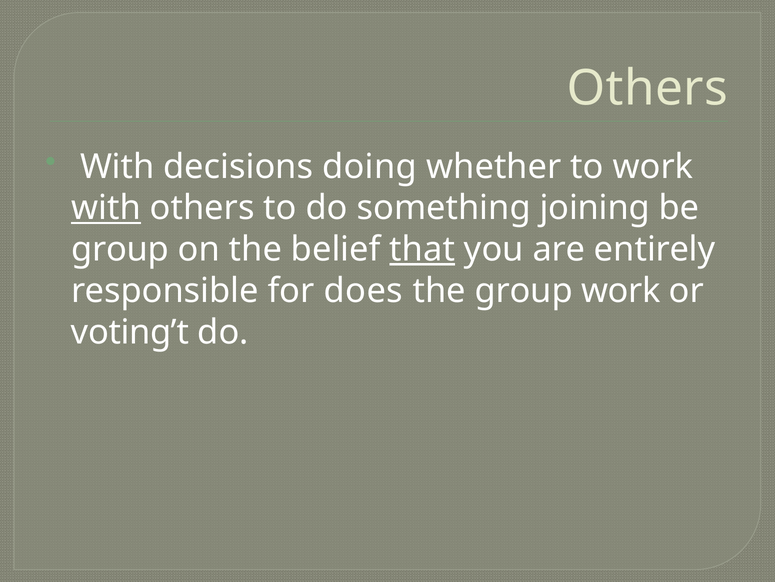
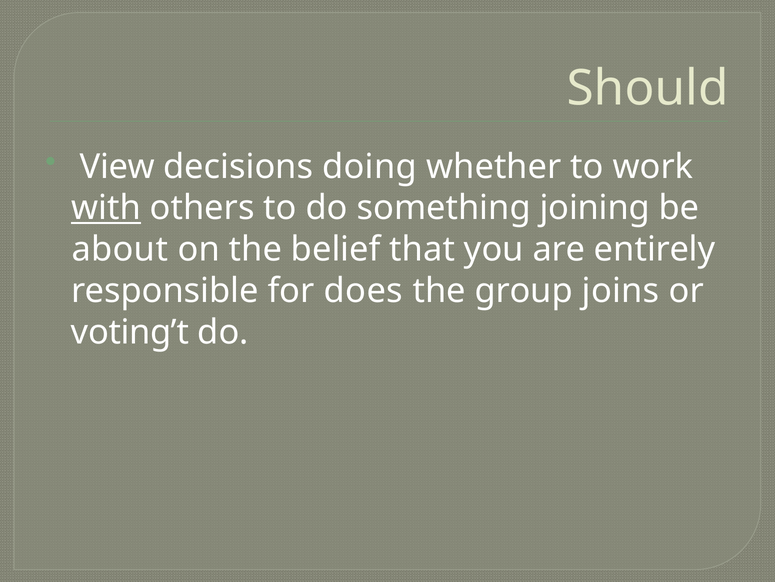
Others: Others -> Should (648, 88)
With: With -> View (117, 166)
group: group -> about (120, 249)
that underline: present -> none (422, 249)
group work: work -> joins (621, 290)
